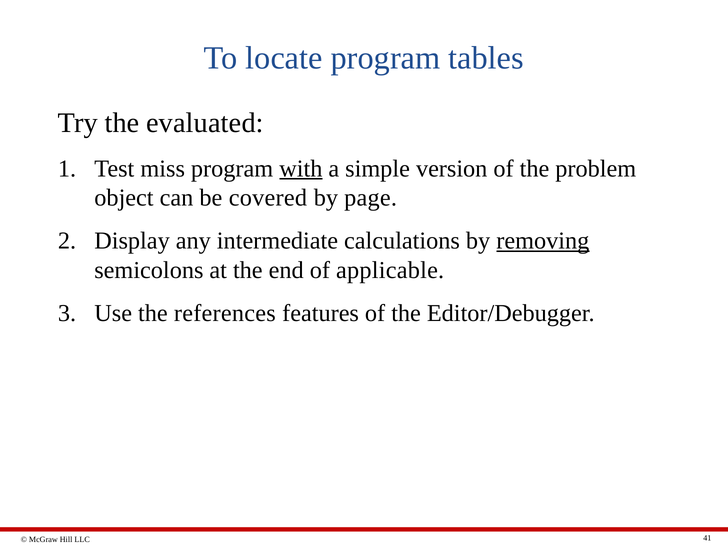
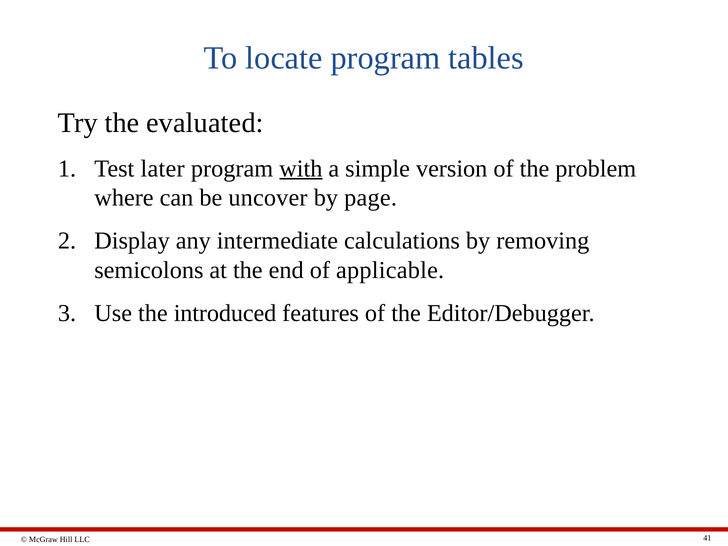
miss: miss -> later (163, 169)
object: object -> where (124, 198)
covered: covered -> uncover (268, 198)
removing underline: present -> none (543, 241)
references: references -> introduced (225, 313)
